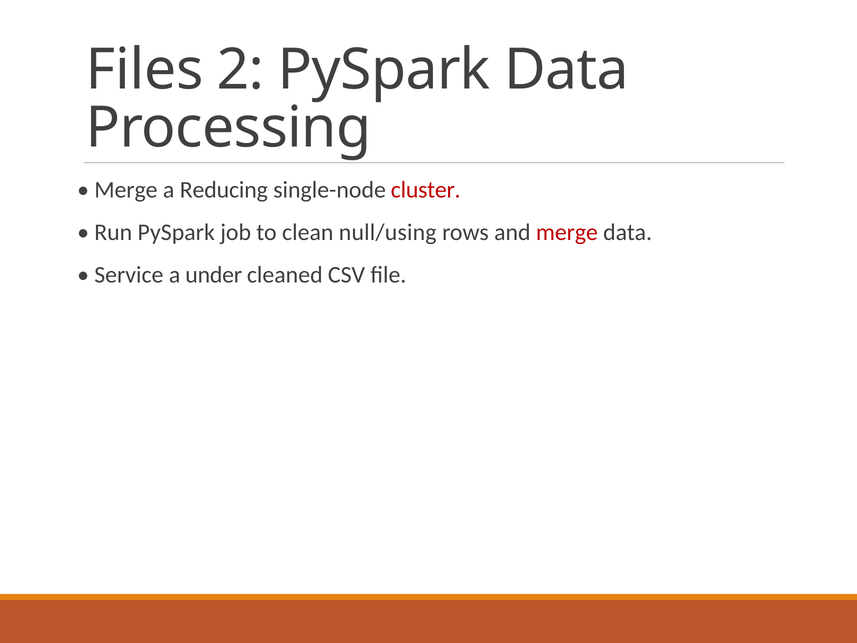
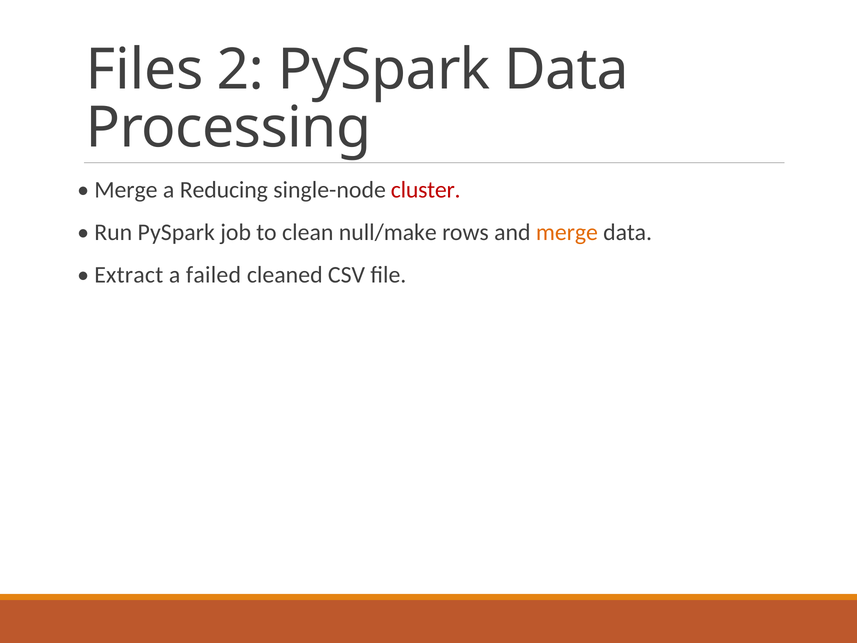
null/using: null/using -> null/make (388, 232)
merge colour: red -> orange (567, 232)
Service: Service -> Extract (129, 275)
under: under -> failed (213, 275)
